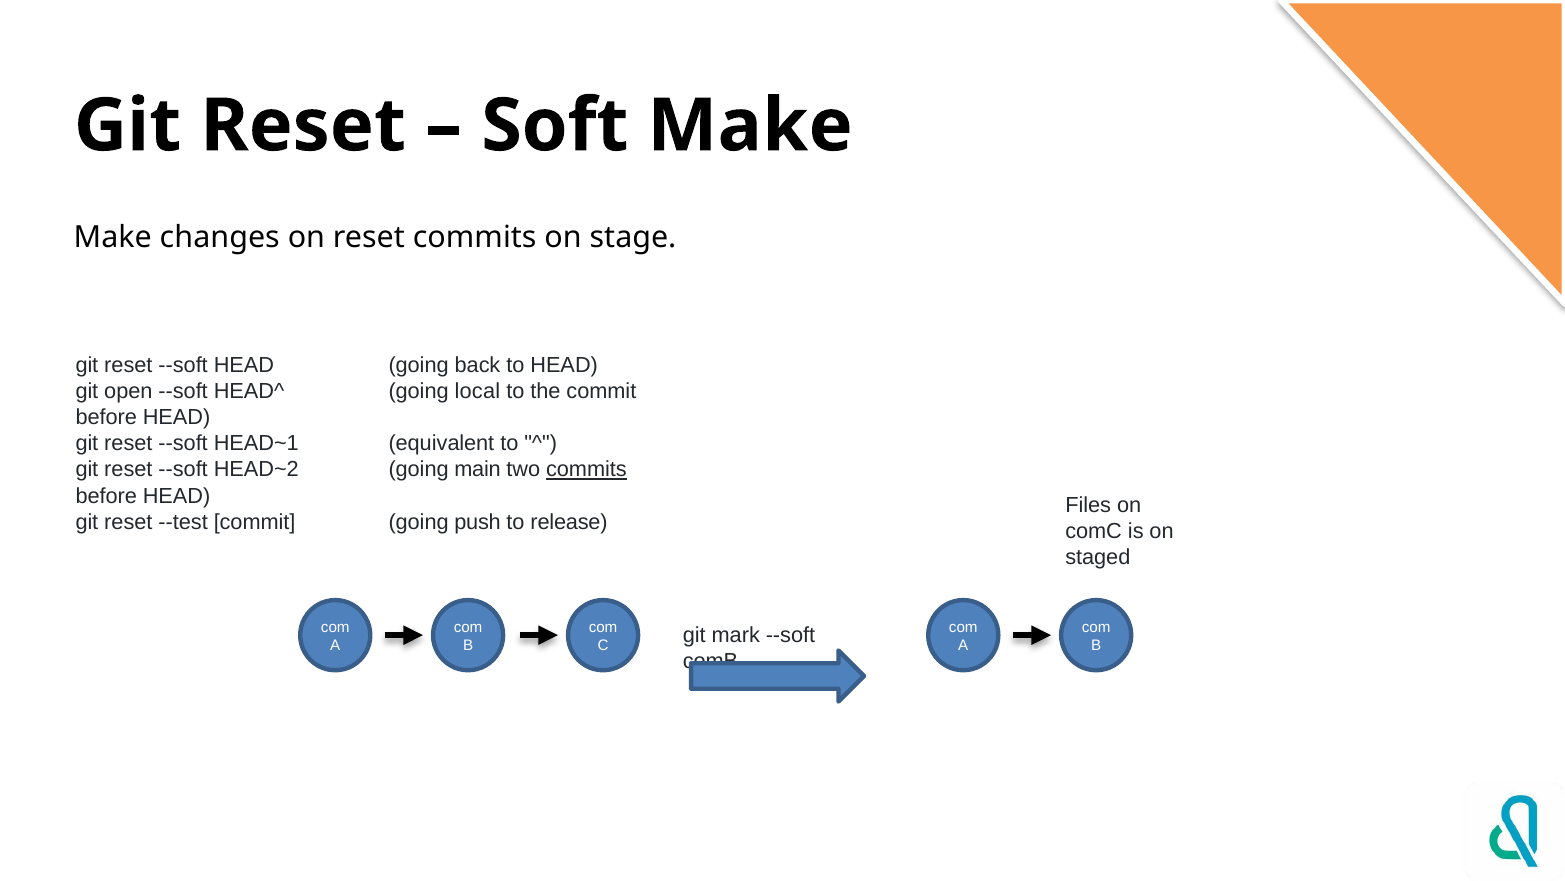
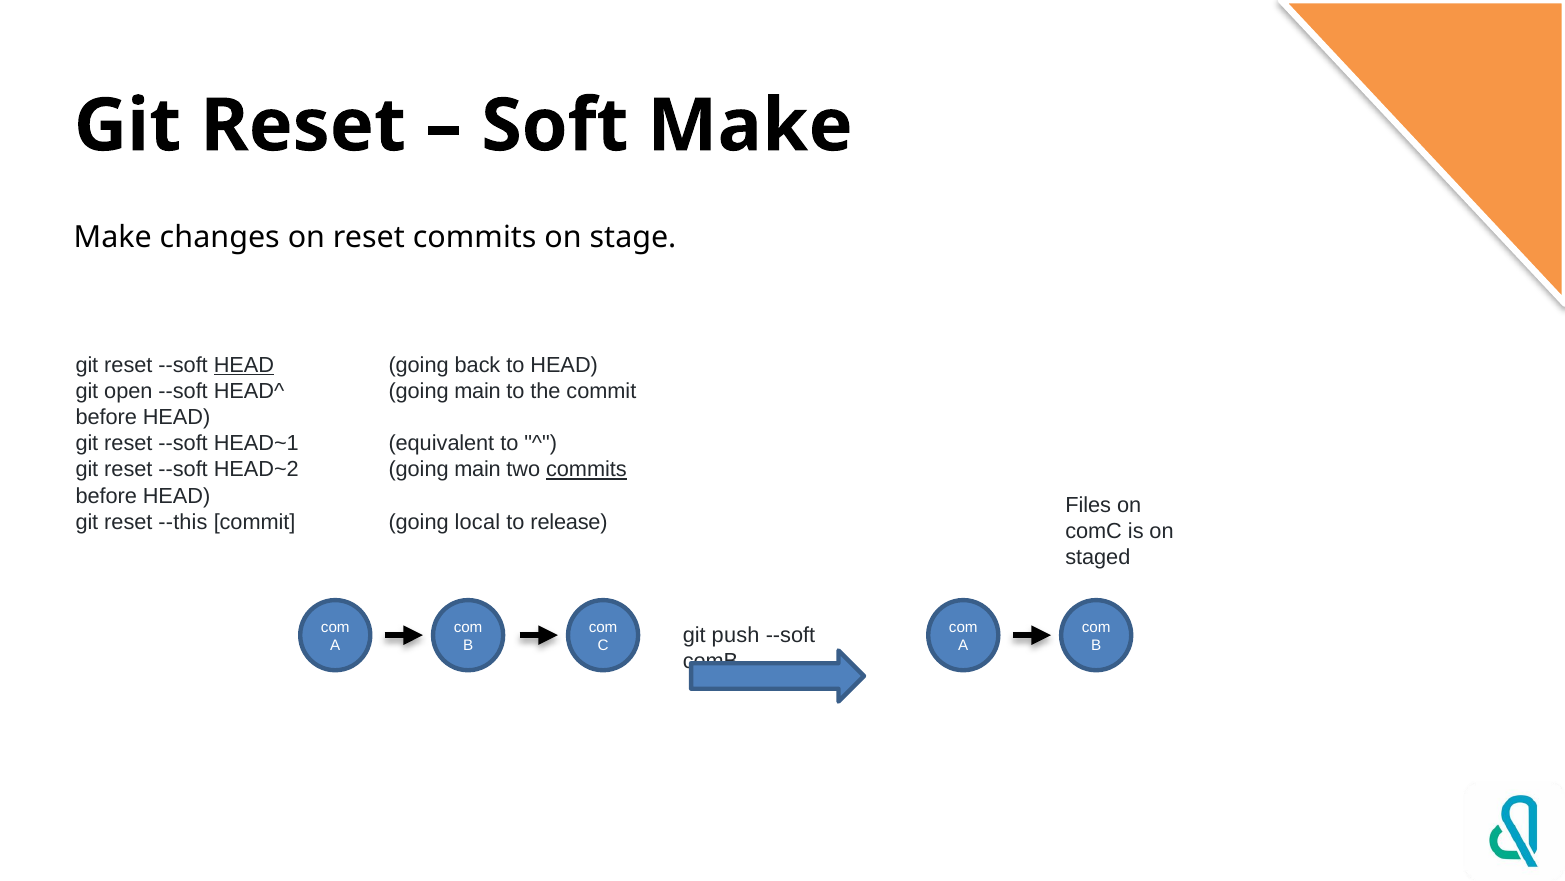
HEAD underline: none -> present (244, 365)
HEAD^ going local: local -> main (478, 391)
--test: --test -> --this (183, 522)
push: push -> local (477, 522)
mark: mark -> push (736, 635)
